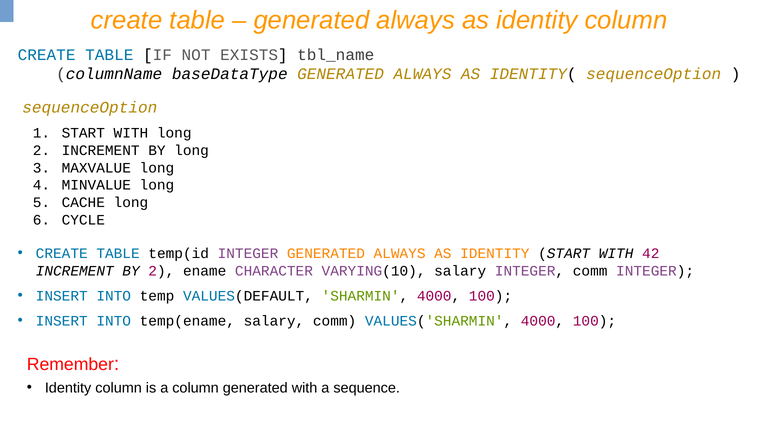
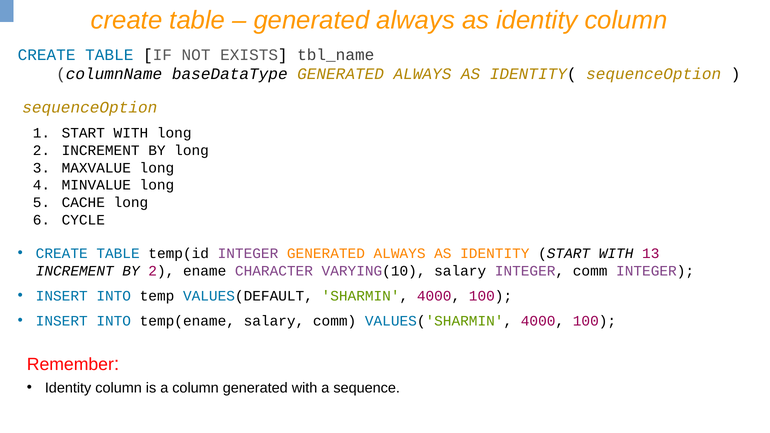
42: 42 -> 13 (651, 253)
